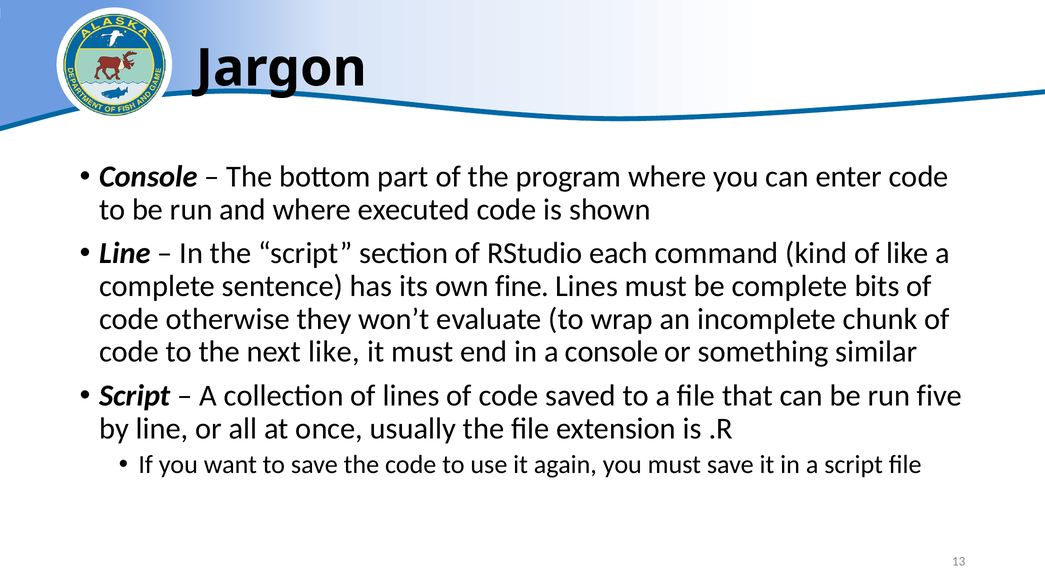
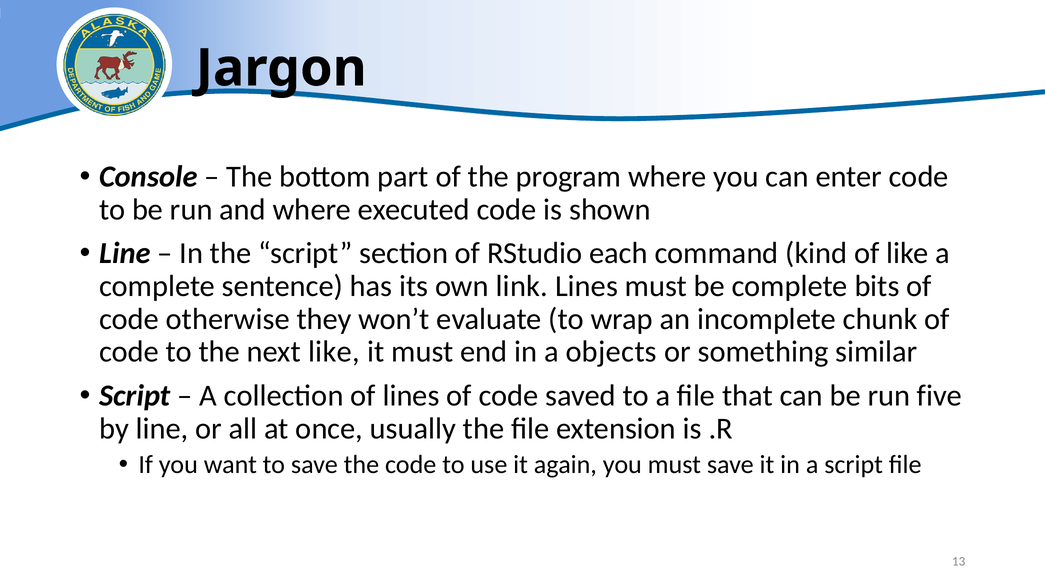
fine: fine -> link (522, 286)
a console: console -> objects (611, 352)
